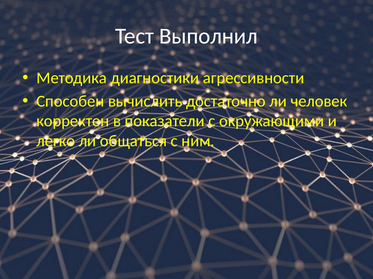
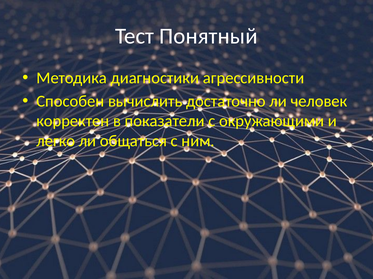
Выполнил: Выполнил -> Понятный (208, 36)
